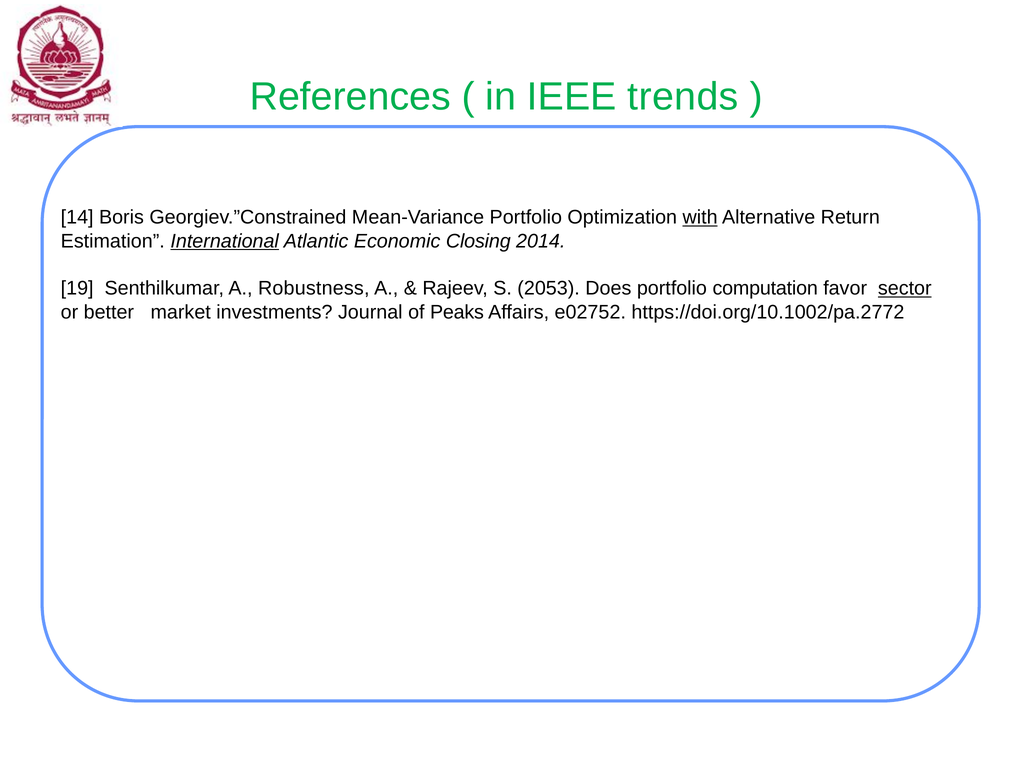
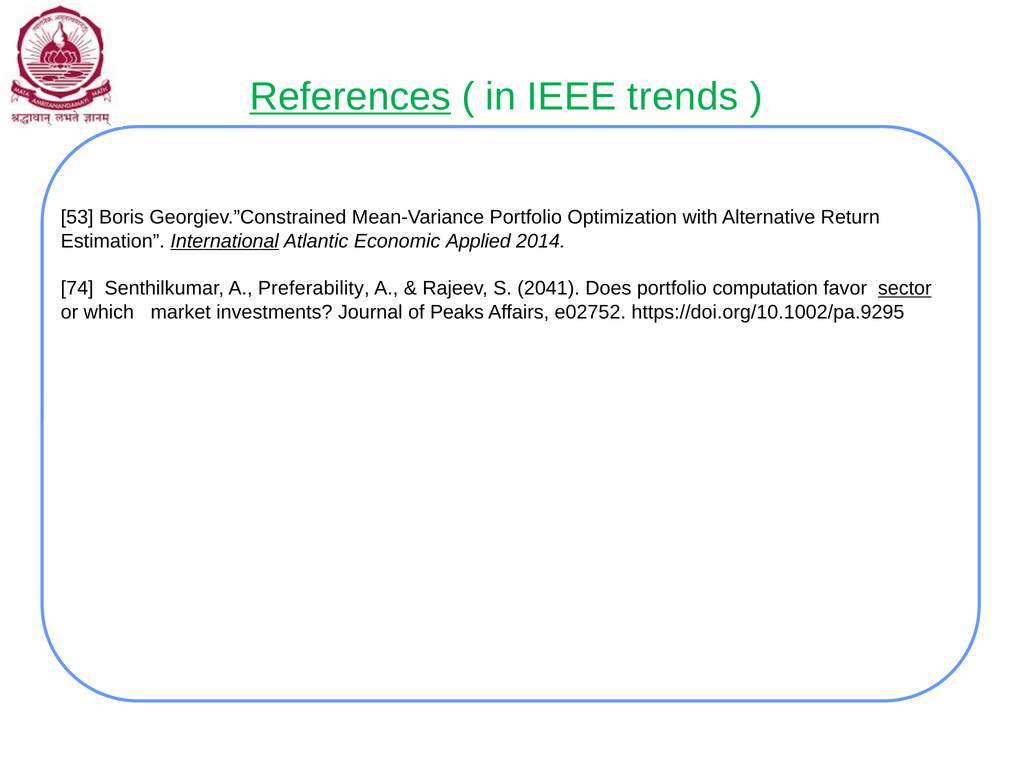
References underline: none -> present (350, 96)
14: 14 -> 53 (77, 217)
with underline: present -> none (700, 217)
Closing: Closing -> Applied (478, 241)
19: 19 -> 74 (77, 288)
Robustness: Robustness -> Preferability (314, 288)
2053: 2053 -> 2041 (549, 288)
better: better -> which (109, 312)
https://doi.org/10.1002/pa.2772: https://doi.org/10.1002/pa.2772 -> https://doi.org/10.1002/pa.9295 (768, 312)
